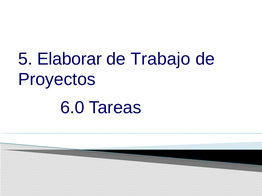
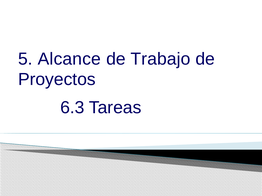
Elaborar: Elaborar -> Alcance (69, 59)
6.0: 6.0 -> 6.3 (72, 108)
